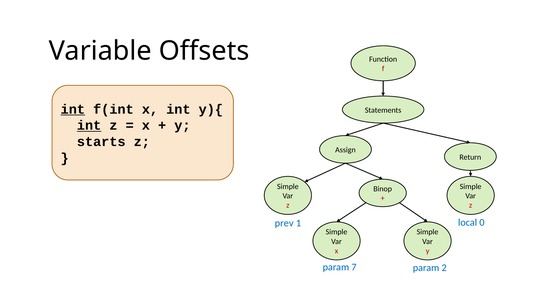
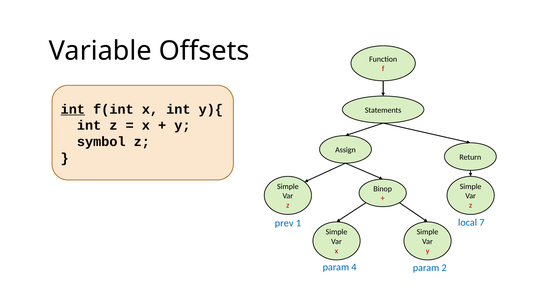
int underline: present -> none (89, 126)
starts: starts -> symbol (101, 142)
0: 0 -> 7 (482, 223)
7: 7 -> 4 (354, 268)
